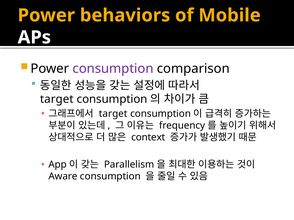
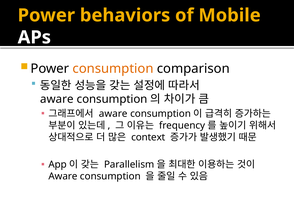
consumption colour: purple -> orange (113, 69)
target: target -> aware (57, 99)
target: target -> aware (113, 114)
